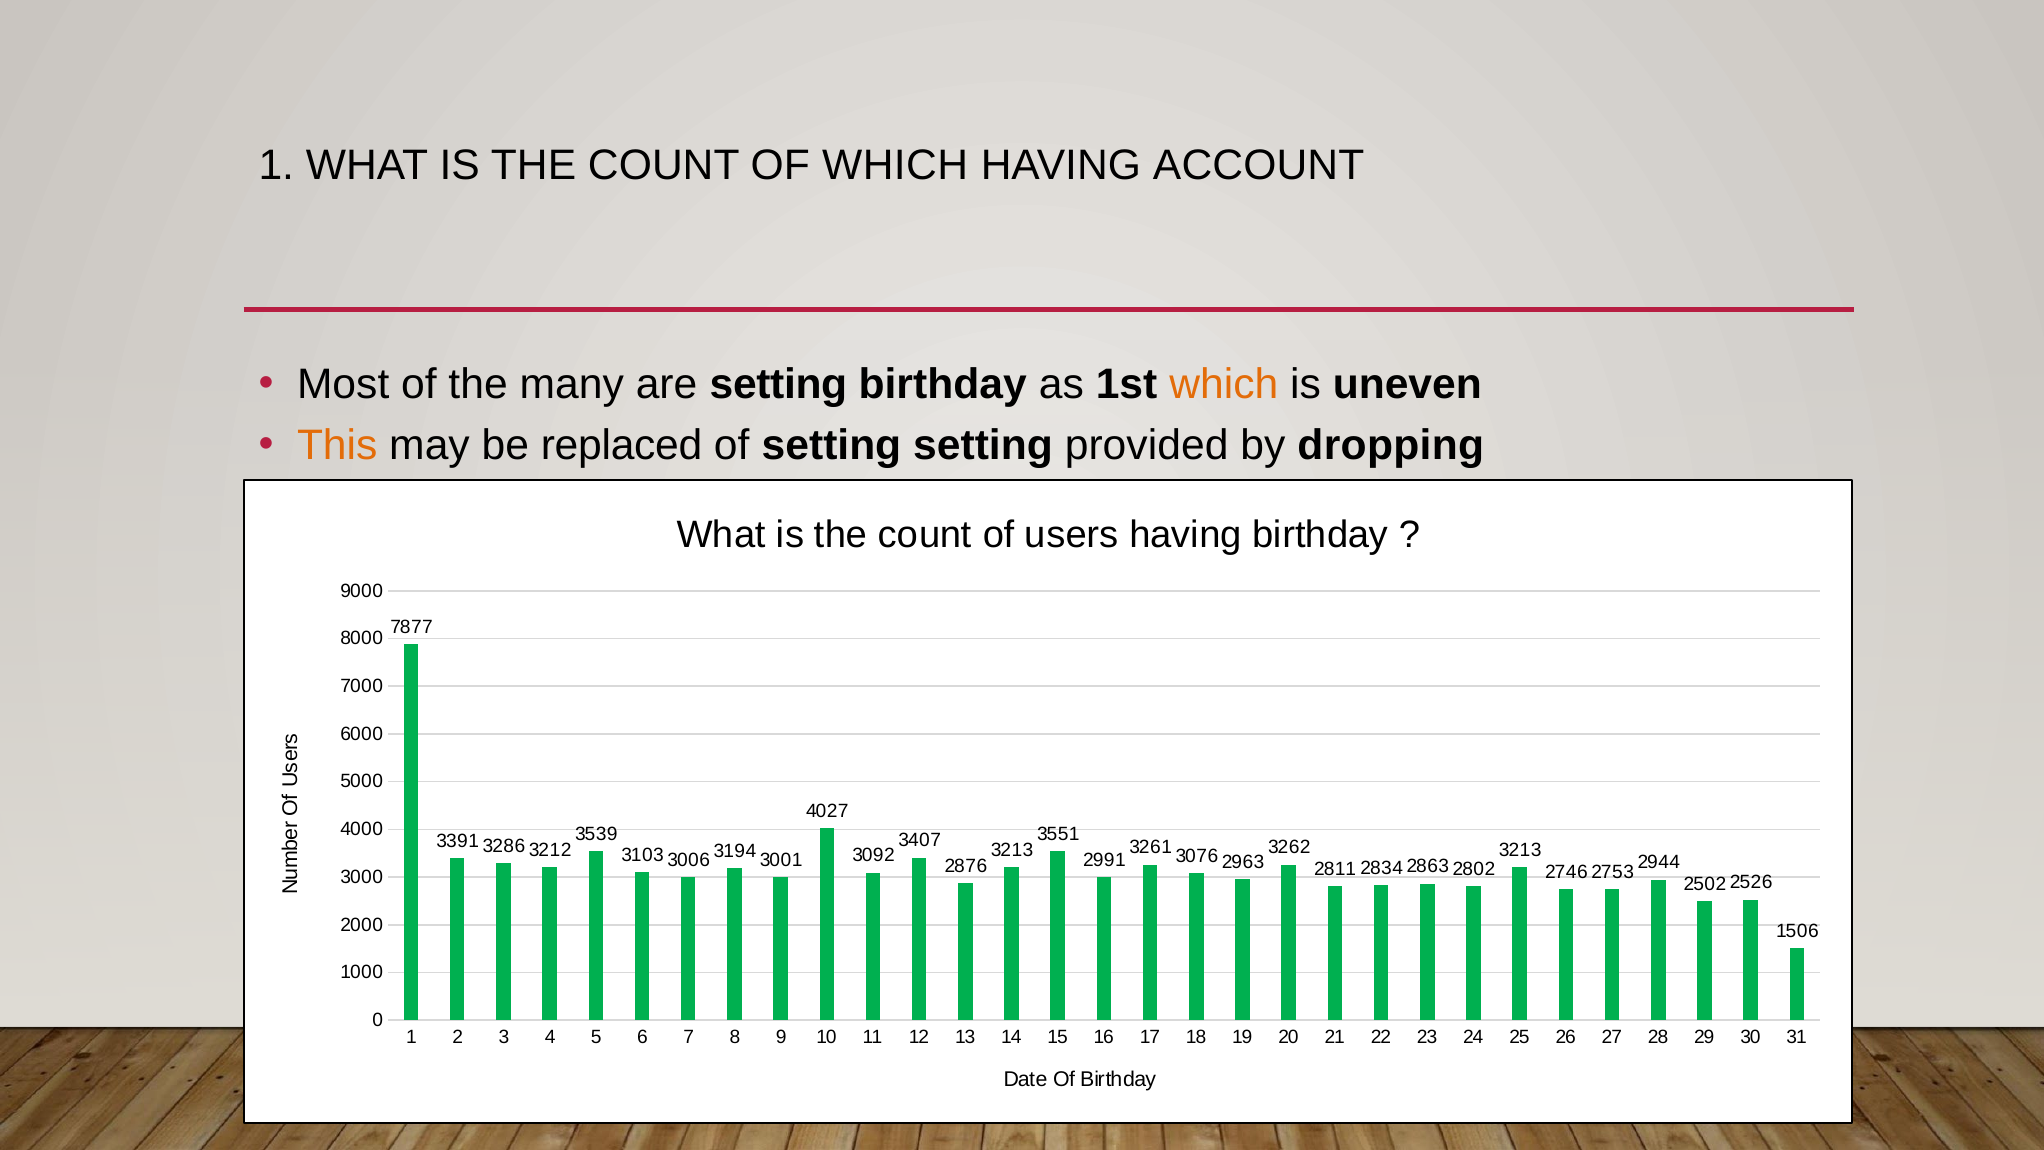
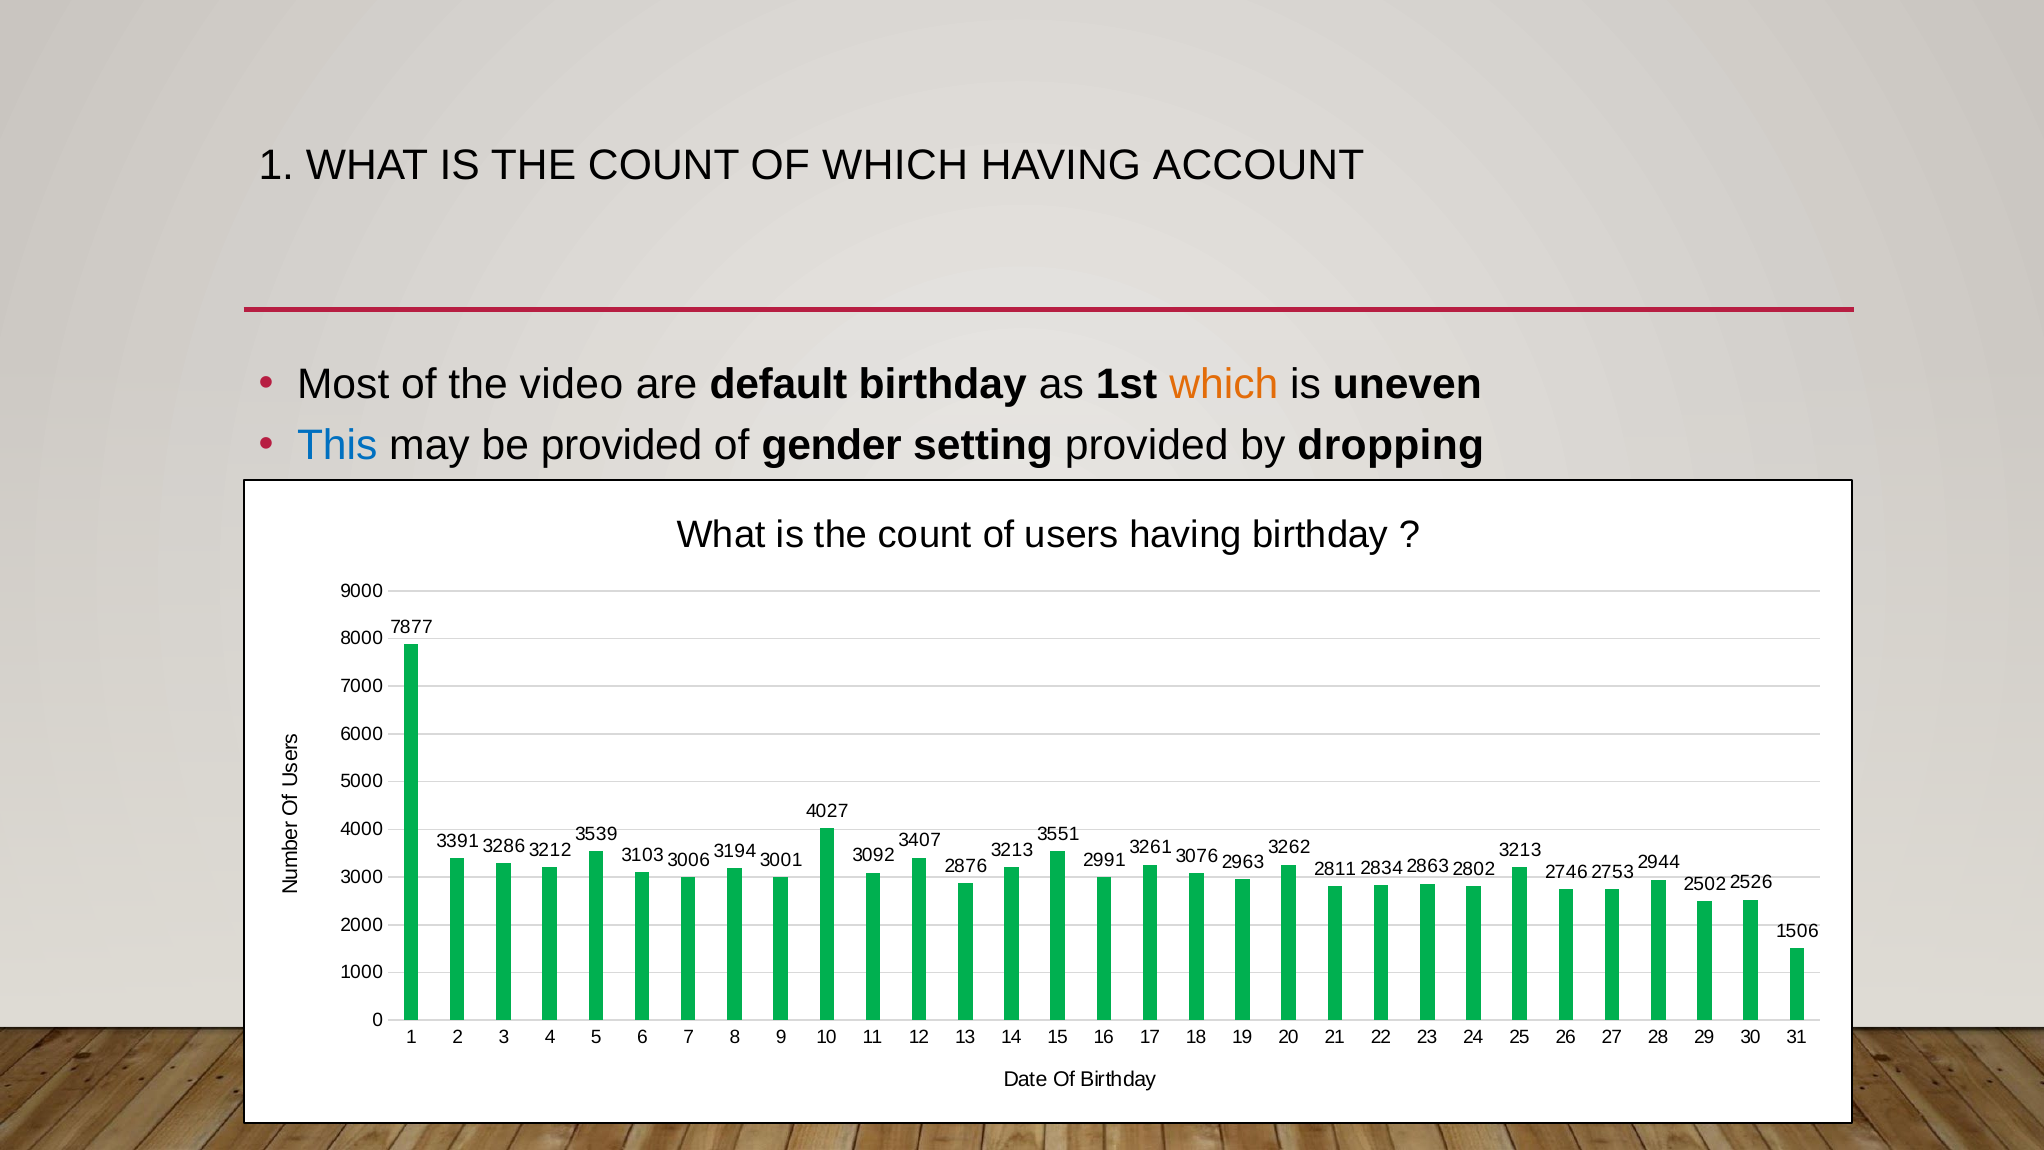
many: many -> video (572, 384)
are setting: setting -> default (778, 384)
This colour: orange -> blue (337, 446)
be replaced: replaced -> provided (622, 446)
of setting: setting -> gender (832, 446)
